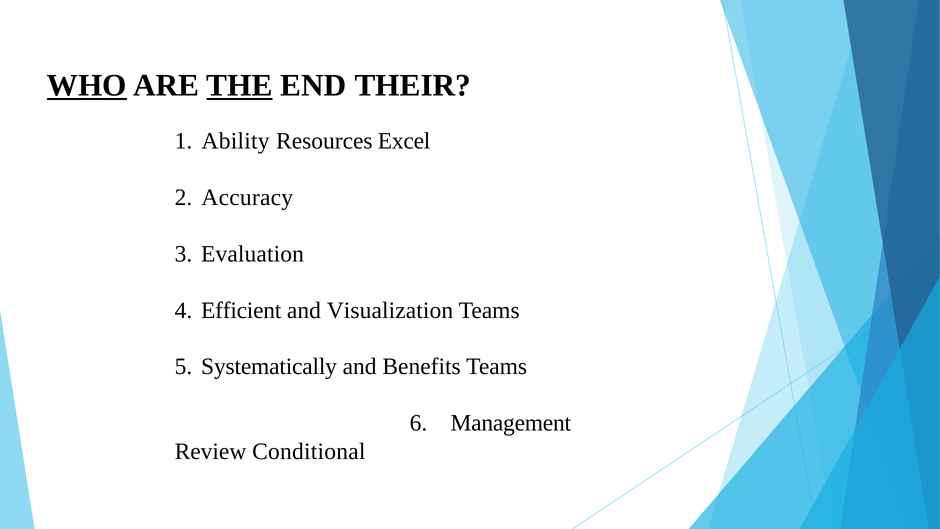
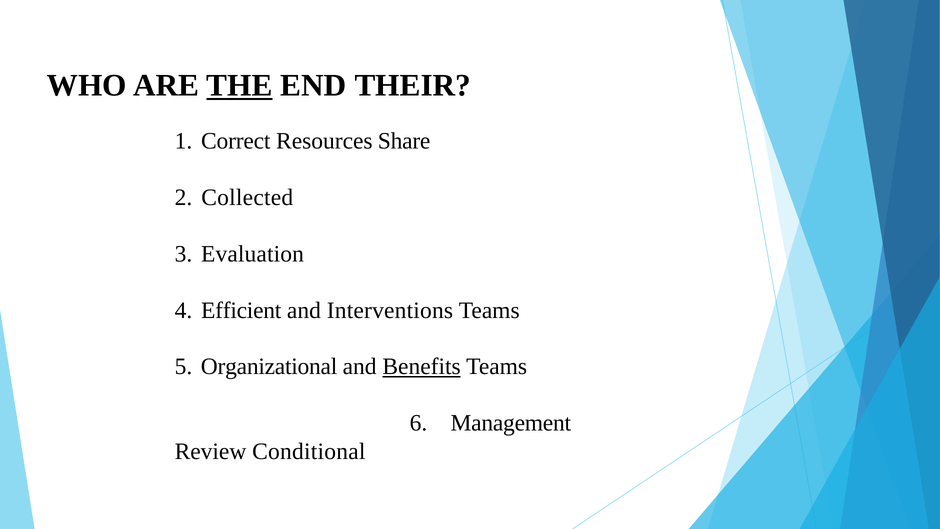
WHO underline: present -> none (87, 85)
Ability: Ability -> Correct (236, 141)
Excel: Excel -> Share (404, 141)
Accuracy: Accuracy -> Collected (247, 197)
Visualization: Visualization -> Interventions (390, 310)
Systematically: Systematically -> Organizational (269, 367)
Benefits underline: none -> present (422, 367)
